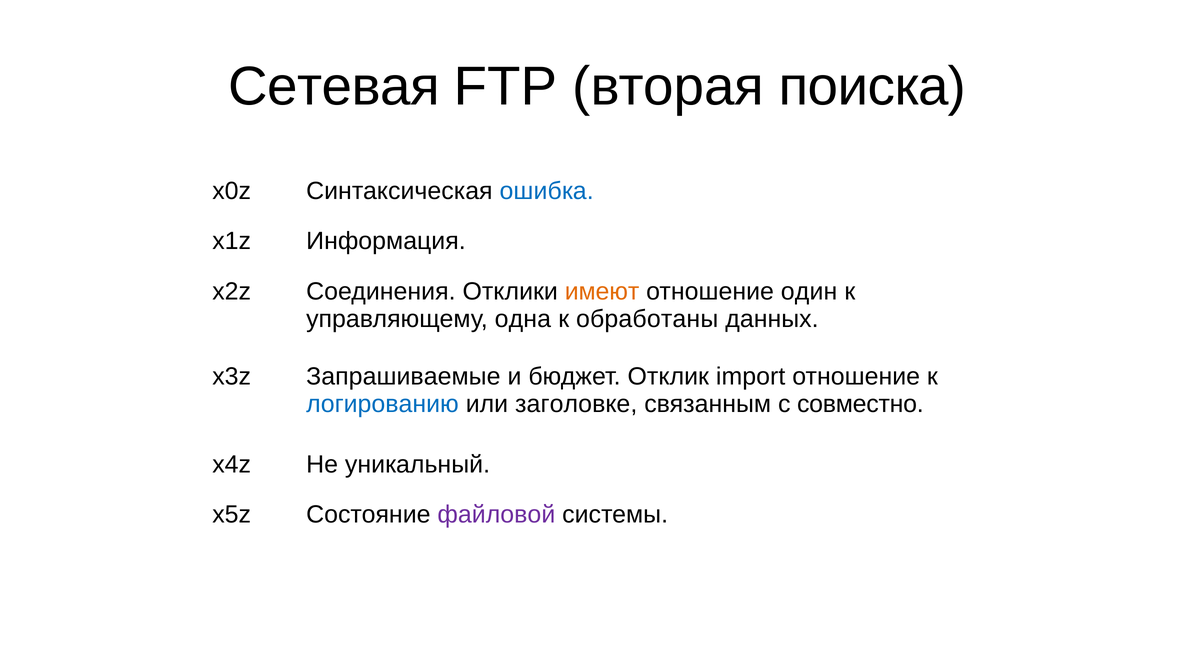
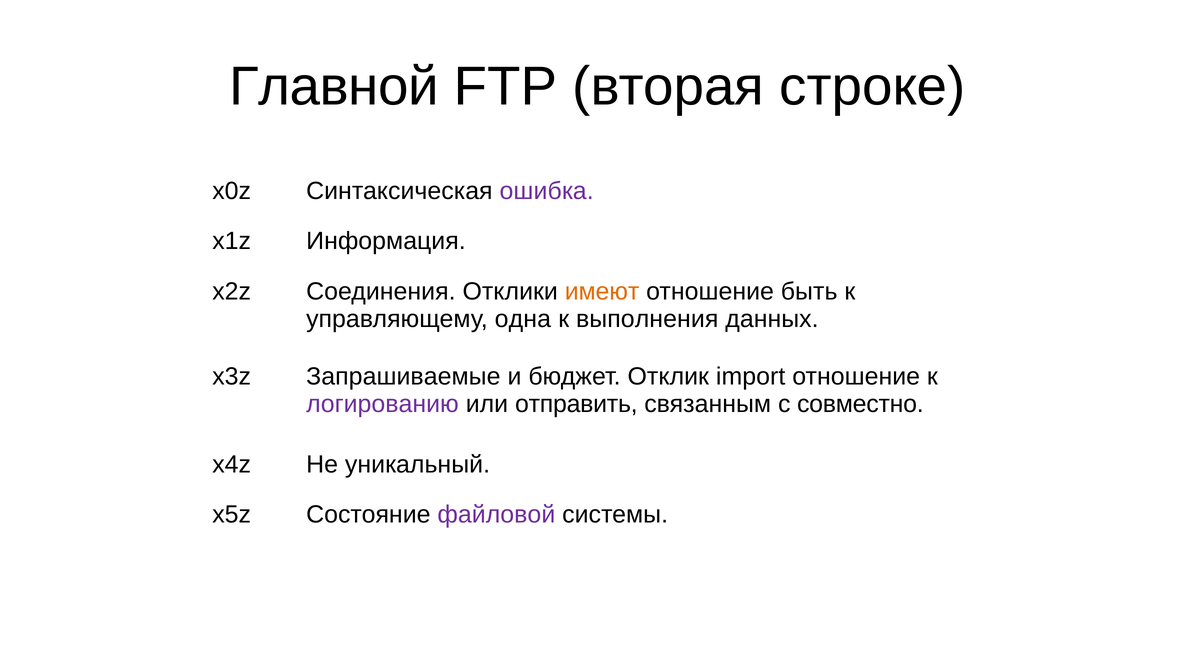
Сетевая: Сетевая -> Главной (334, 87)
поиска: поиска -> строке (872, 87)
ошибка colour: blue -> purple (547, 191)
один: один -> быть (809, 292)
обработаны: обработаны -> выполнения (647, 319)
логированию colour: blue -> purple (383, 404)
заголовке: заголовке -> отправить (576, 404)
